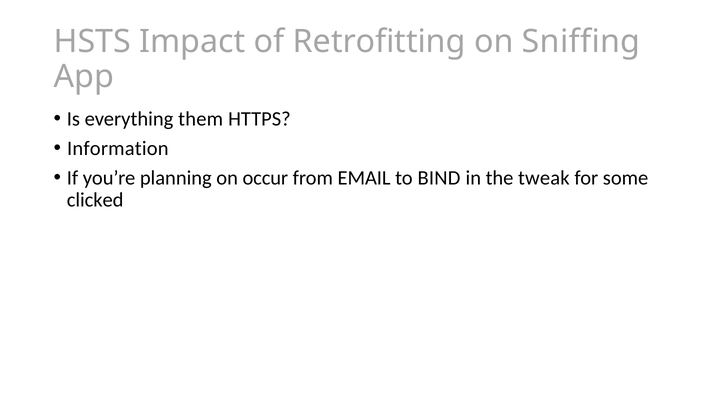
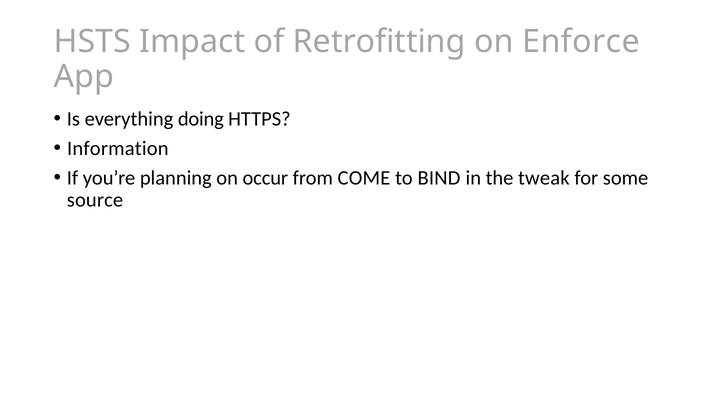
Sniffing: Sniffing -> Enforce (581, 42)
them: them -> doing (201, 119)
EMAIL: EMAIL -> COME (364, 178)
clicked: clicked -> source (95, 200)
